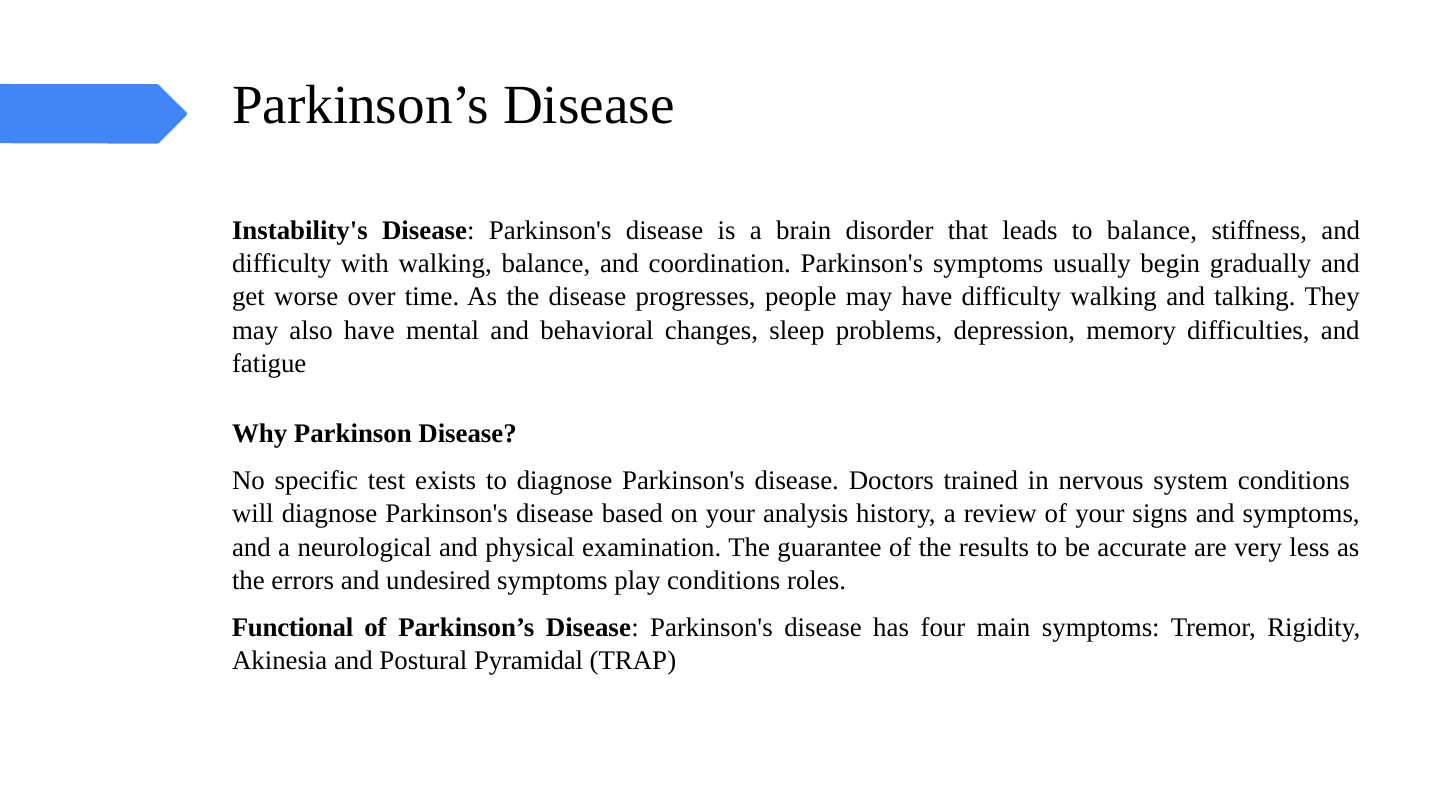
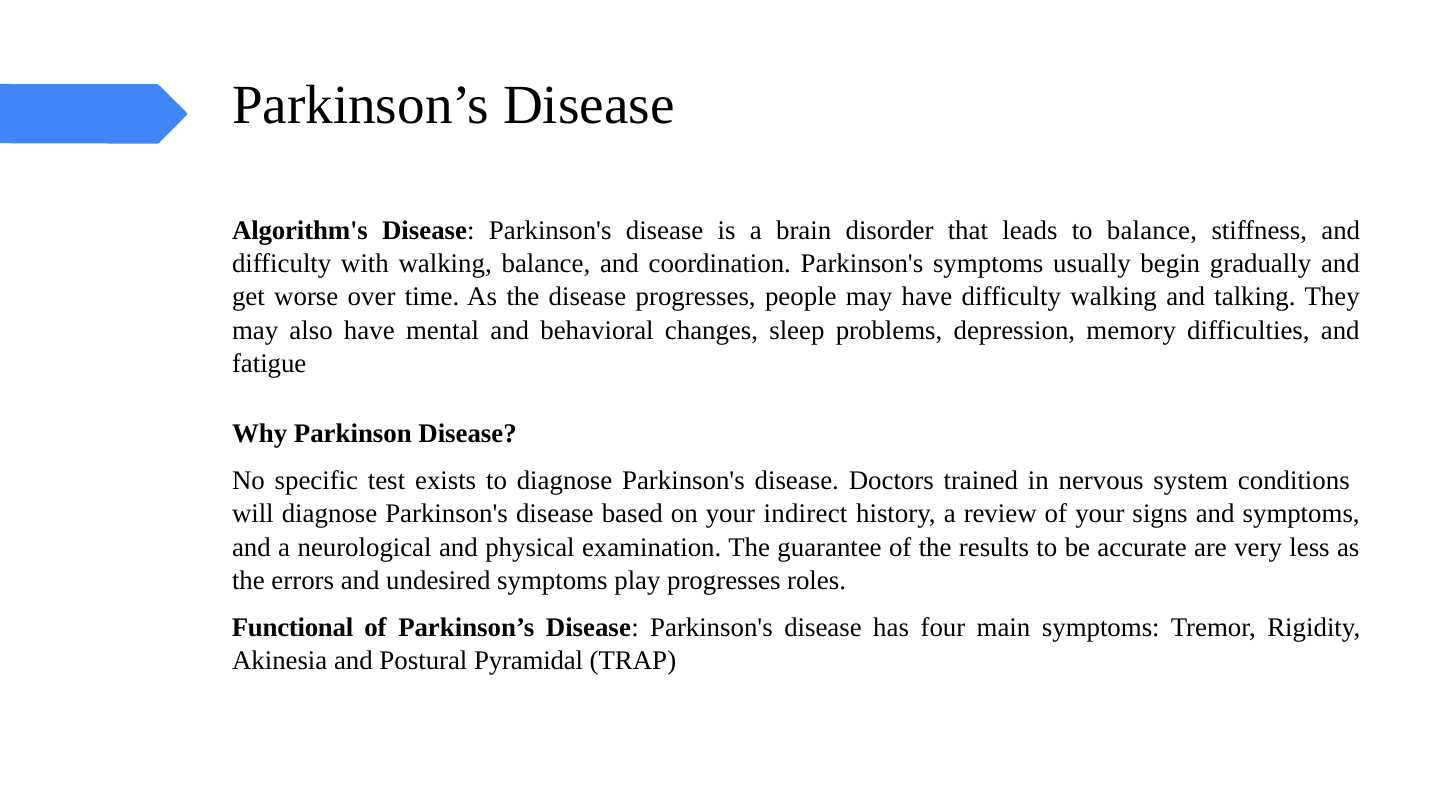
Instability's: Instability's -> Algorithm's (300, 230)
analysis: analysis -> indirect (806, 514)
play conditions: conditions -> progresses (724, 581)
